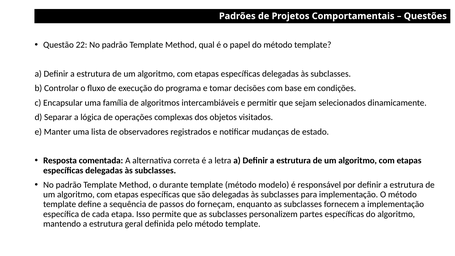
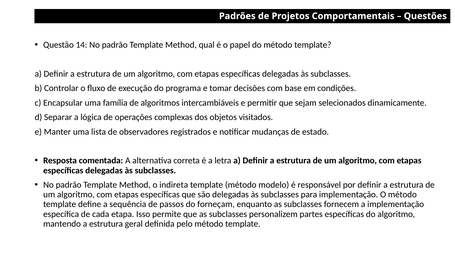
22: 22 -> 14 (82, 45)
durante: durante -> indireta (174, 185)
